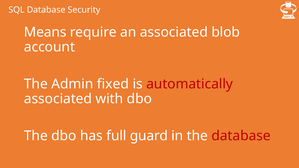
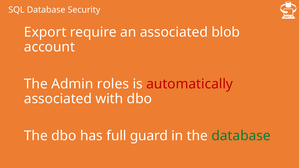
Means: Means -> Export (45, 32)
fixed: fixed -> roles (113, 84)
database colour: red -> green (241, 136)
